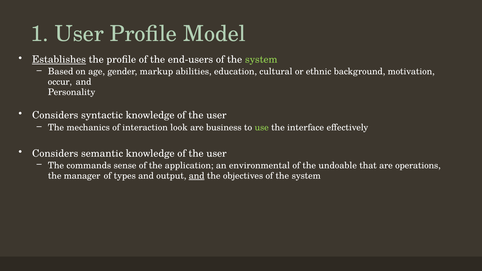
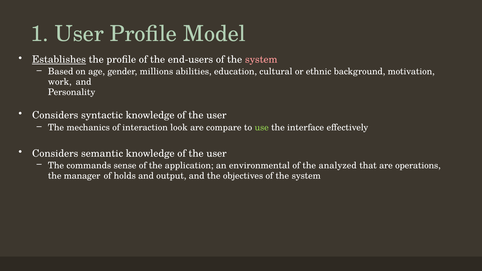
system colour: light green -> pink (261, 60)
markup: markup -> millions (156, 72)
occur: occur -> work (60, 82)
business: business -> compare (224, 128)
undoable: undoable -> analyzed (338, 166)
types: types -> holds (125, 176)
and underline: present -> none (197, 176)
